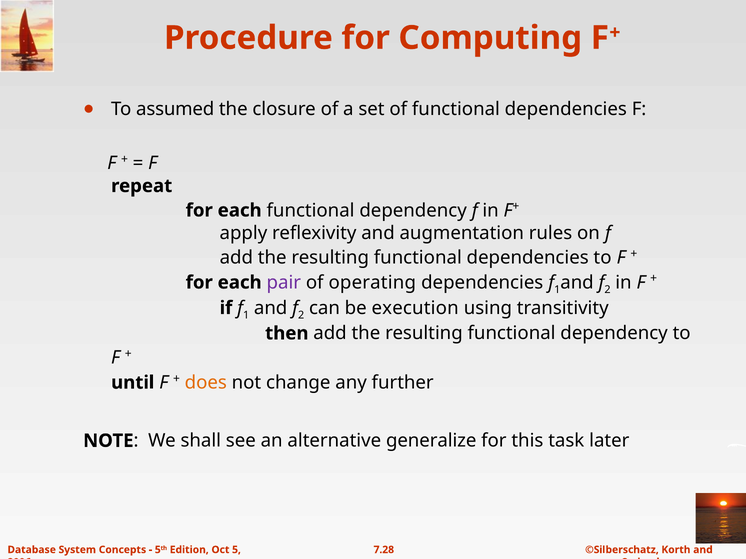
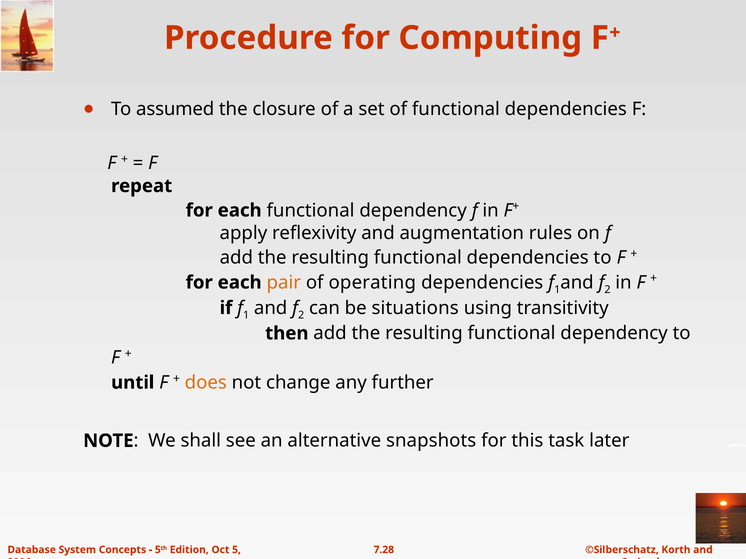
pair colour: purple -> orange (284, 283)
execution: execution -> situations (415, 308)
generalize: generalize -> snapshots (431, 441)
